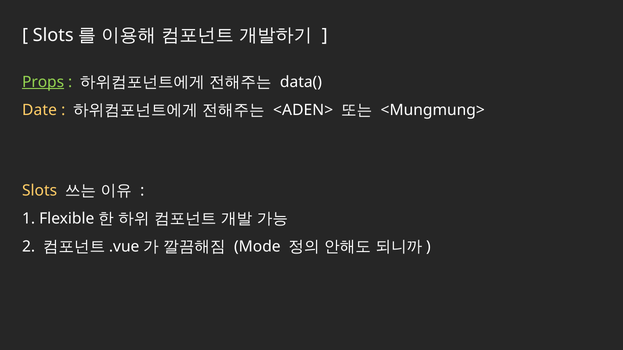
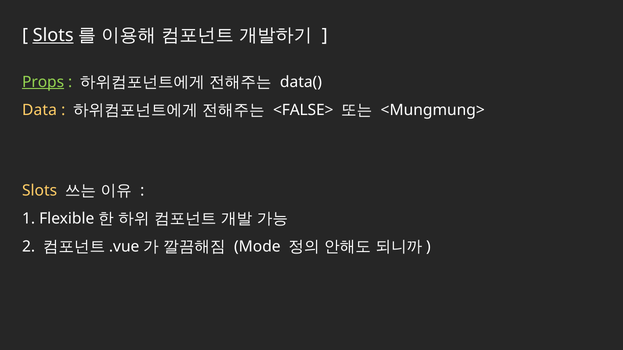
Slots underline: none -> present (53, 35)
Date: Date -> Data (40, 110)
<ADEN>: <ADEN> -> <FALSE> (303, 110)
